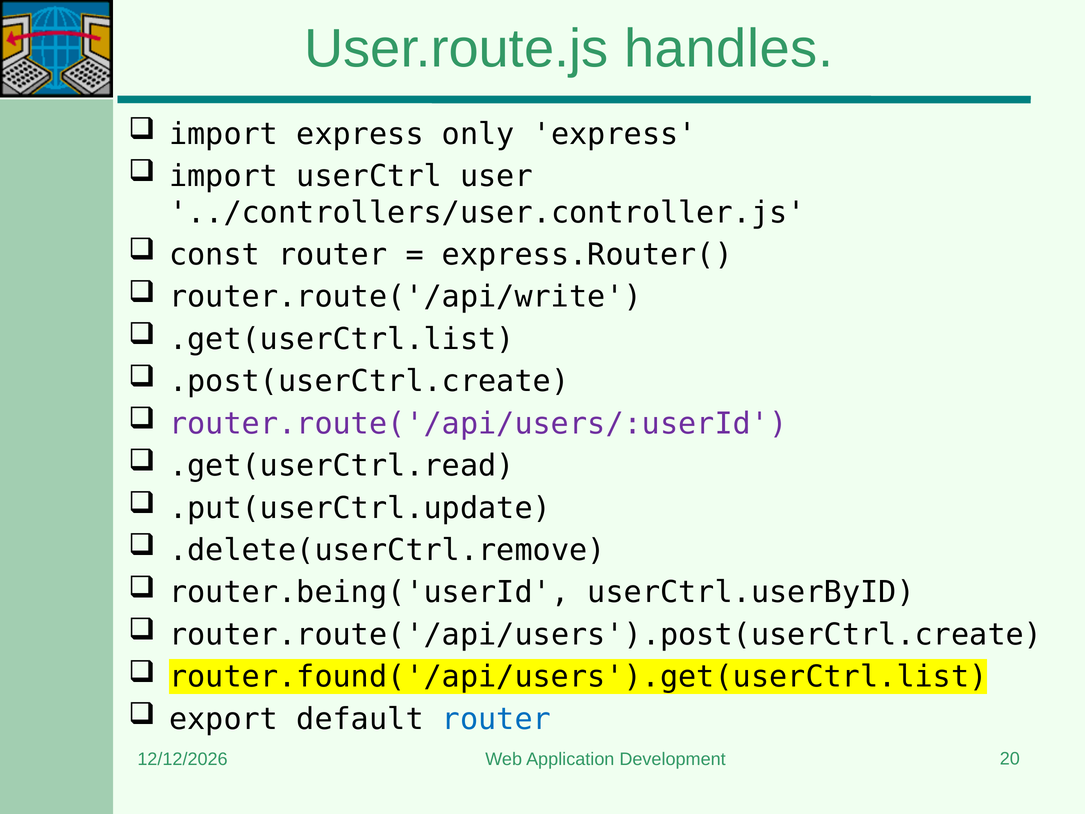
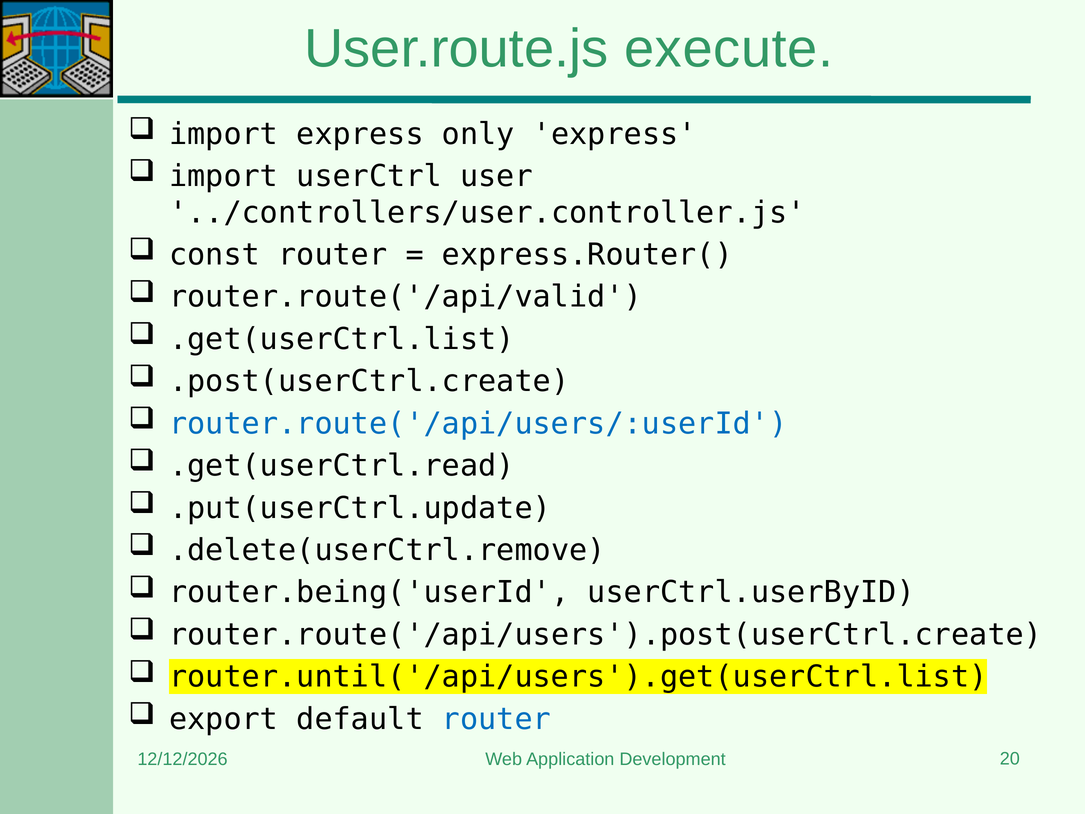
handles: handles -> execute (729, 49)
router.route('/api/write: router.route('/api/write -> router.route('/api/valid (405, 297)
router.route('/api/users/:userId colour: purple -> blue (478, 424)
router.found('/api/users').get(userCtrl.list: router.found('/api/users').get(userCtrl.list -> router.until('/api/users').get(userCtrl.list (578, 677)
